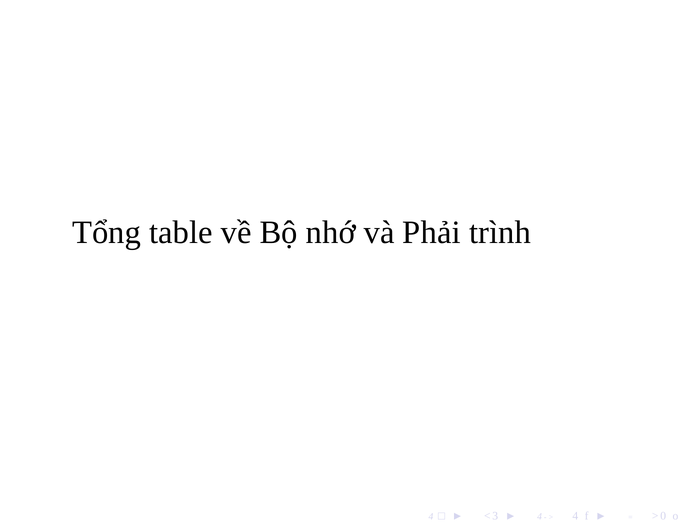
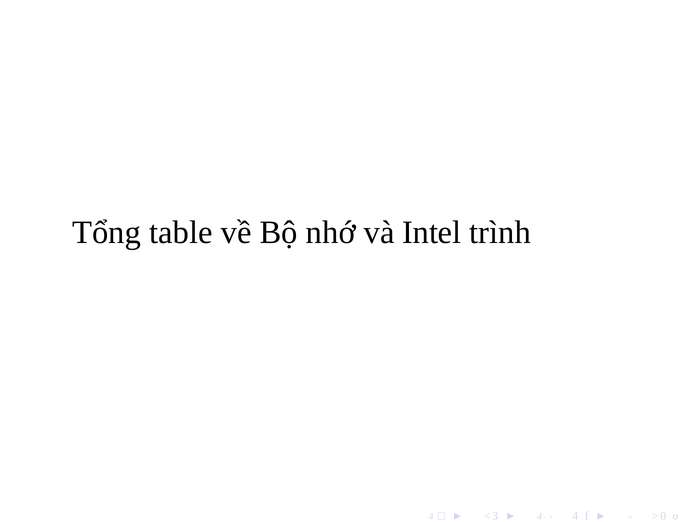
Phải: Phải -> Intel (432, 232)
